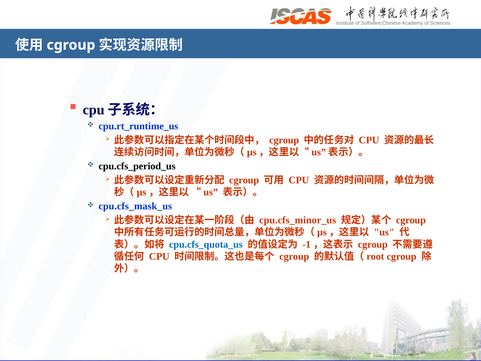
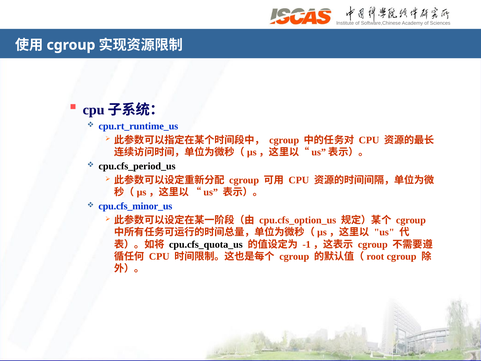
cpu.cfs_mask_us: cpu.cfs_mask_us -> cpu.cfs_minor_us (135, 206)
cpu.cfs_minor_us: cpu.cfs_minor_us -> cpu.cfs_option_us (298, 220)
cpu.cfs_quota_us colour: blue -> black (206, 244)
